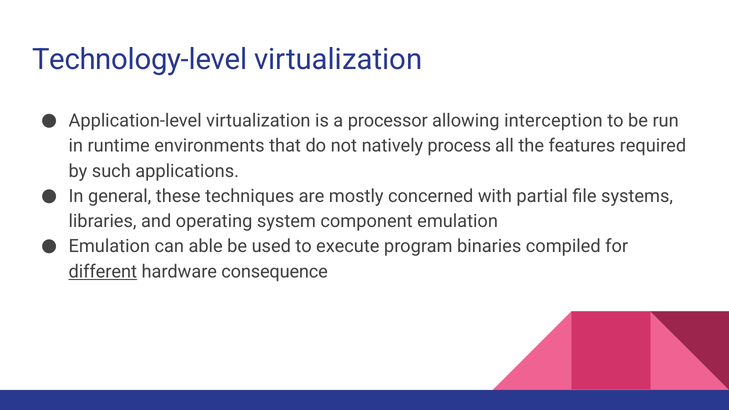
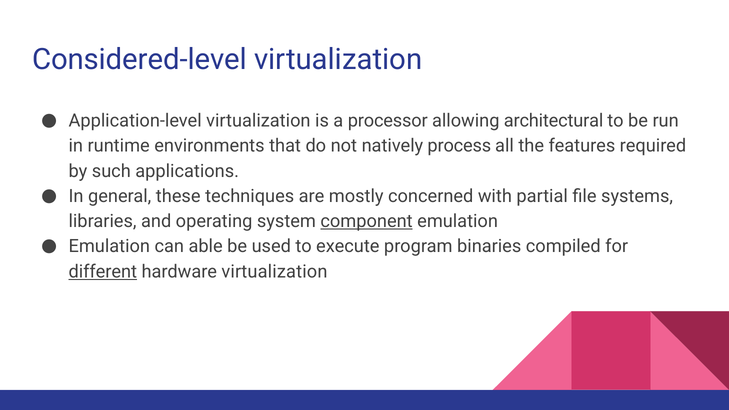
Technology-level: Technology-level -> Considered-level (140, 60)
interception: interception -> architectural (554, 121)
component underline: none -> present (367, 221)
hardware consequence: consequence -> virtualization (274, 272)
